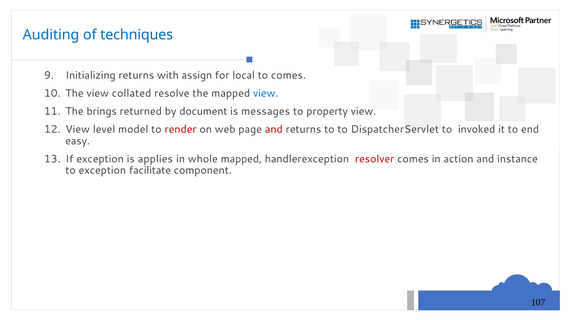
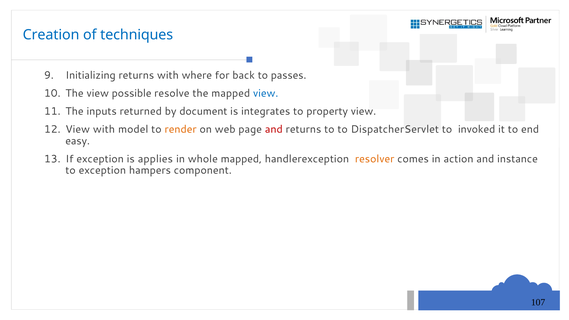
Auditing: Auditing -> Creation (51, 35)
assign: assign -> where (197, 75)
local: local -> back (244, 75)
to comes: comes -> passes (289, 75)
collated: collated -> possible (132, 93)
brings: brings -> inputs (102, 111)
messages: messages -> integrates (266, 111)
View level: level -> with (104, 129)
render colour: red -> orange (181, 129)
resolver colour: red -> orange (375, 159)
facilitate: facilitate -> hampers (150, 170)
